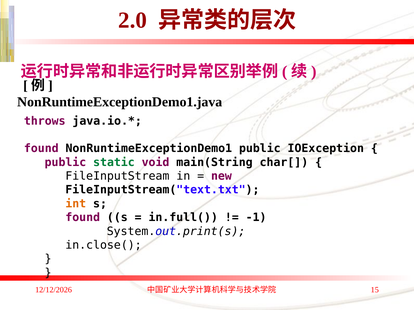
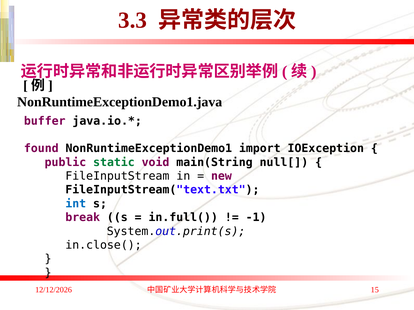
2.0: 2.0 -> 3.3 (133, 20)
throws: throws -> buffer (45, 121)
NonRuntimeExceptionDemo1 public: public -> import (260, 149)
char[: char[ -> null[ (284, 163)
int colour: orange -> blue (76, 204)
found: found -> break (83, 218)
